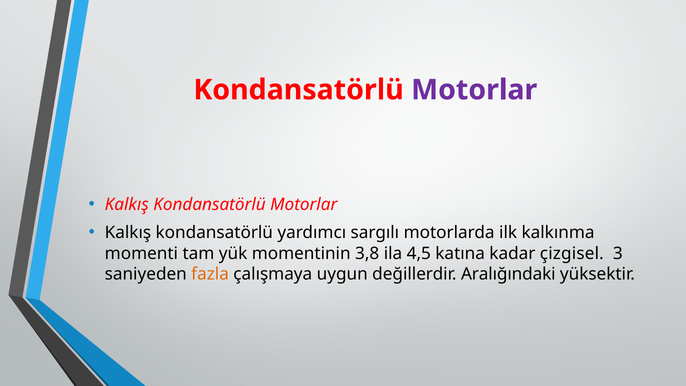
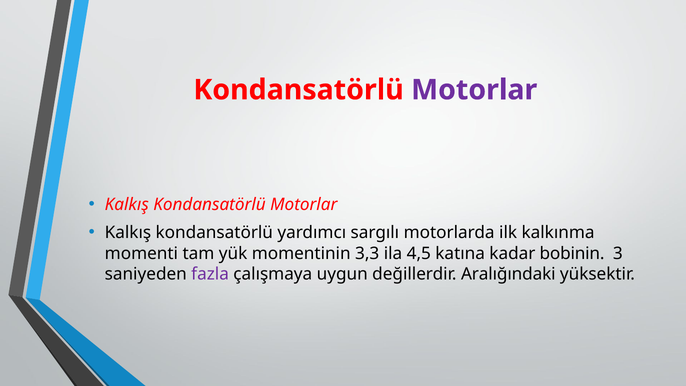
3,8: 3,8 -> 3,3 (367, 253)
çizgisel: çizgisel -> bobinin (572, 253)
fazla colour: orange -> purple (210, 274)
